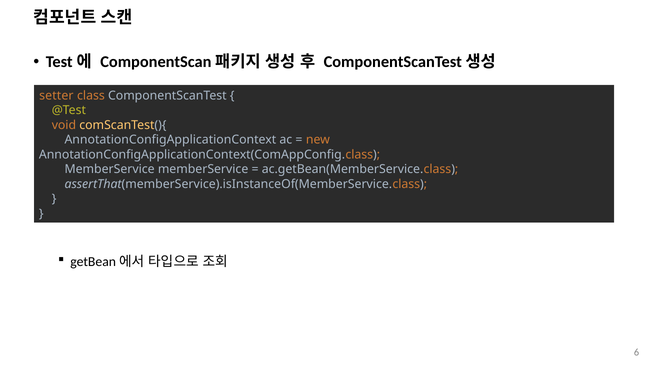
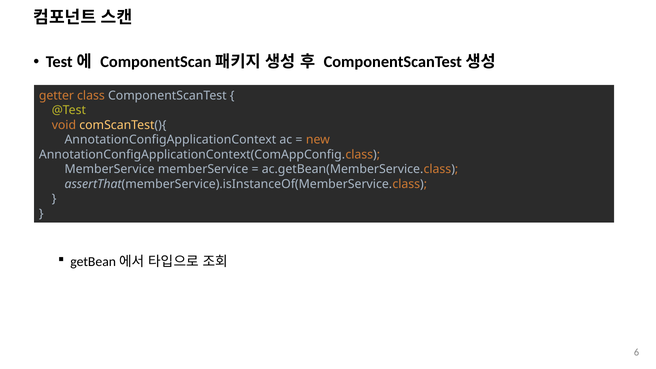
setter: setter -> getter (56, 96)
